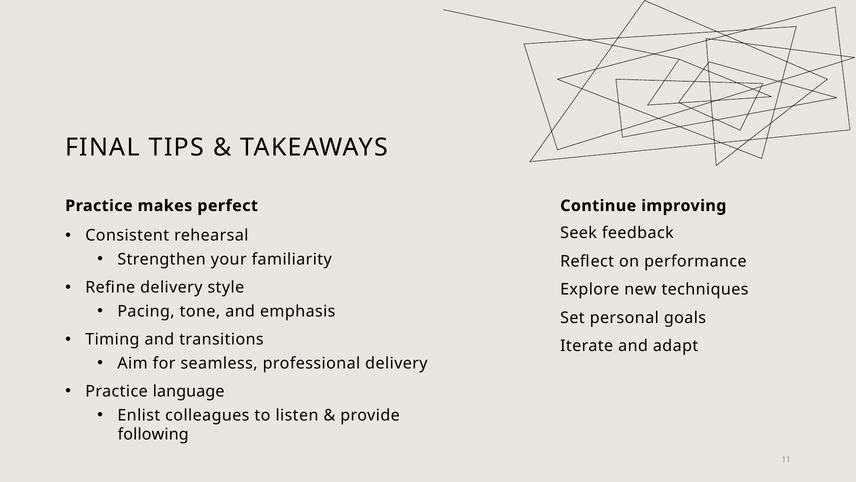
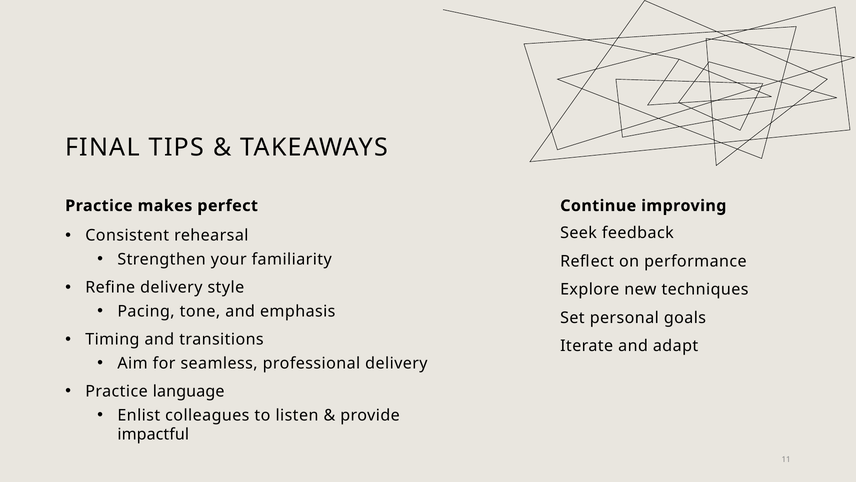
following: following -> impactful (153, 434)
